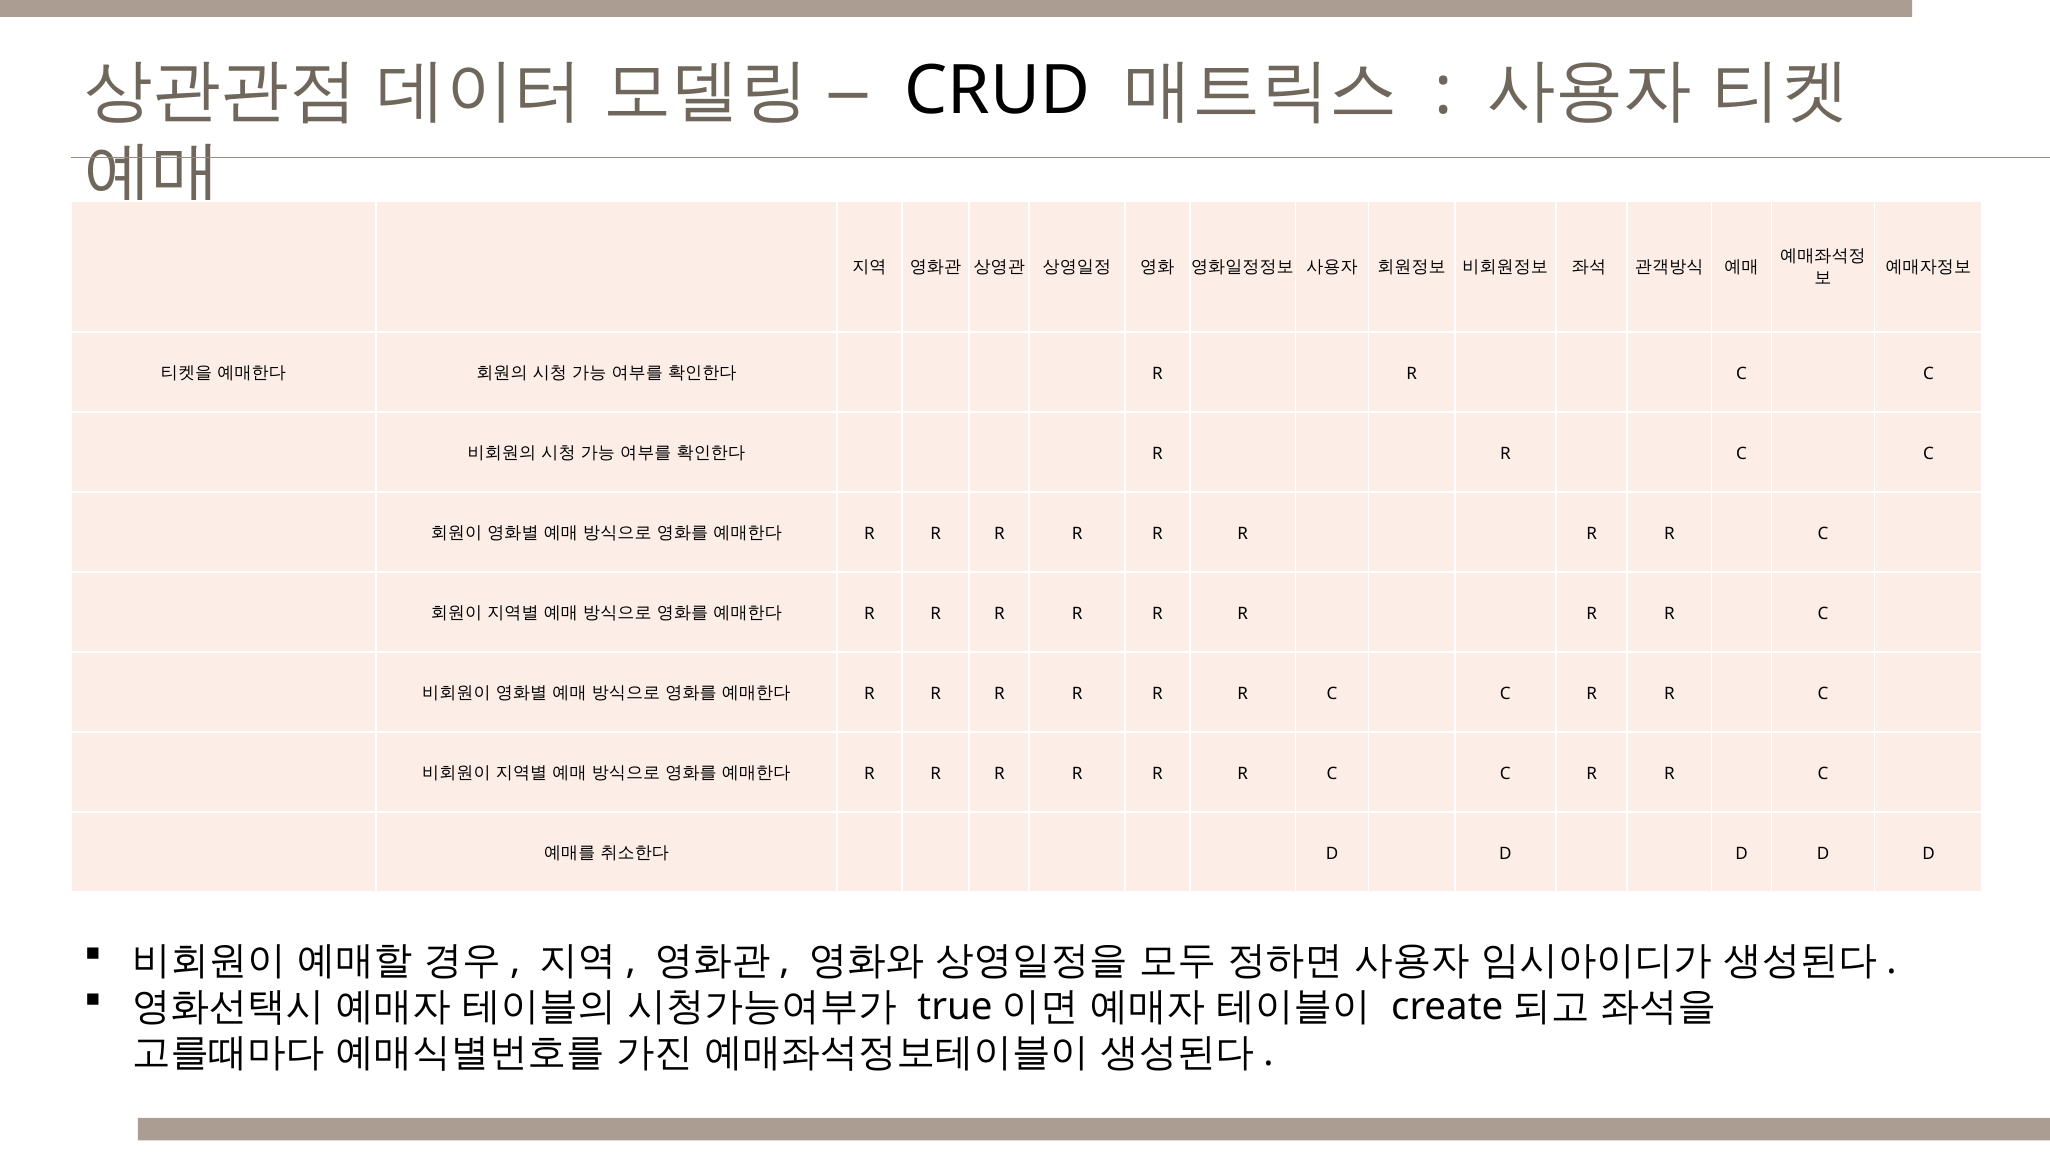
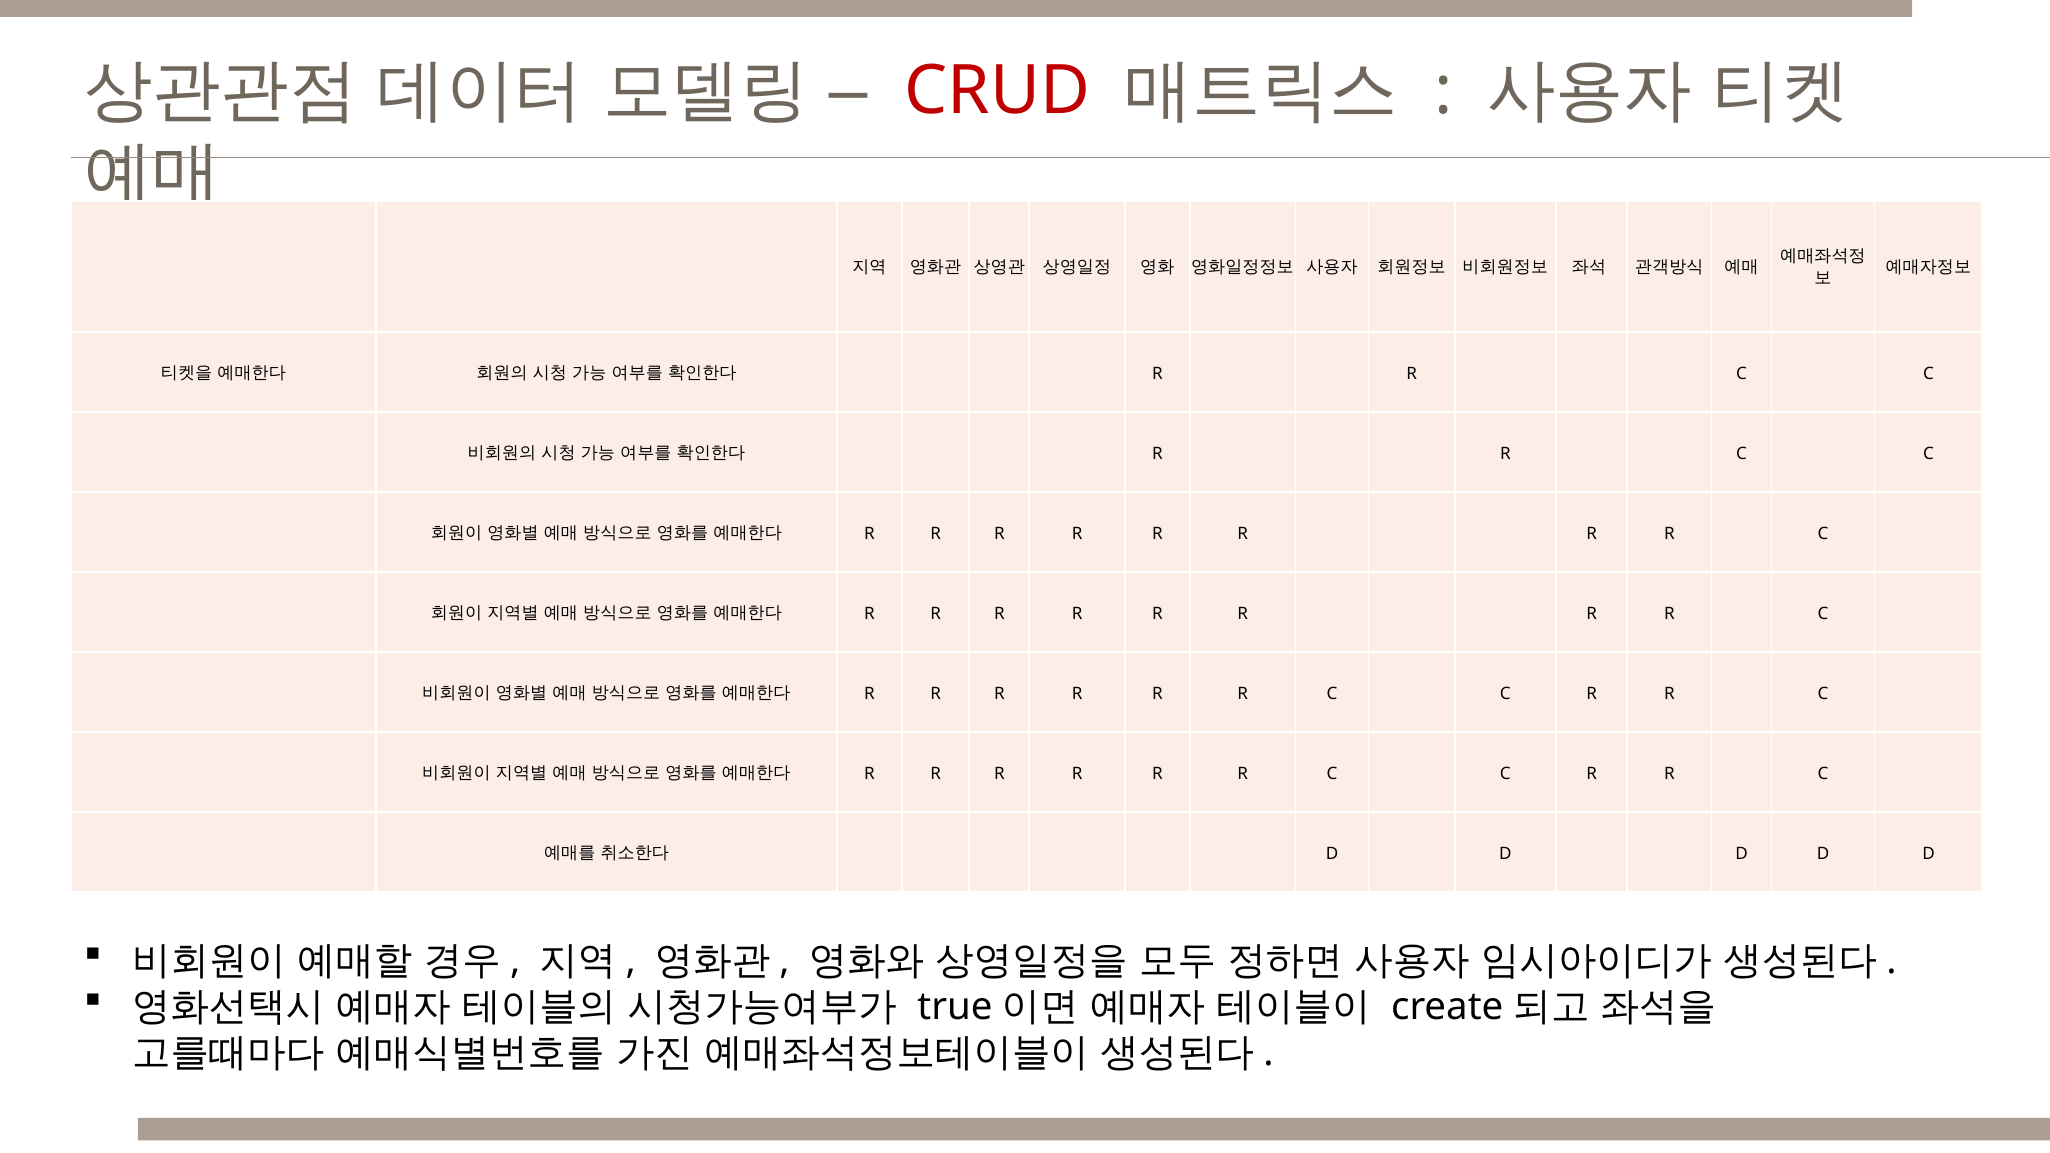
CRUD colour: black -> red (997, 91)
